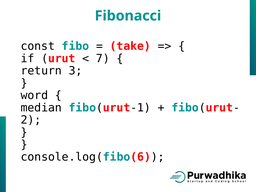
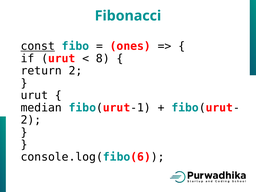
const underline: none -> present (38, 46)
take: take -> ones (130, 46)
7: 7 -> 8 (103, 59)
return 3: 3 -> 2 (75, 71)
word: word -> urut (34, 95)
